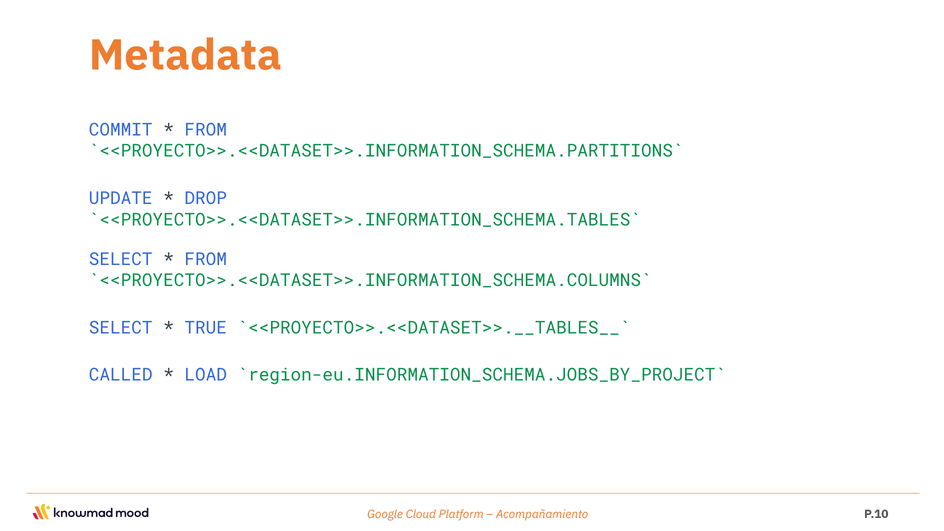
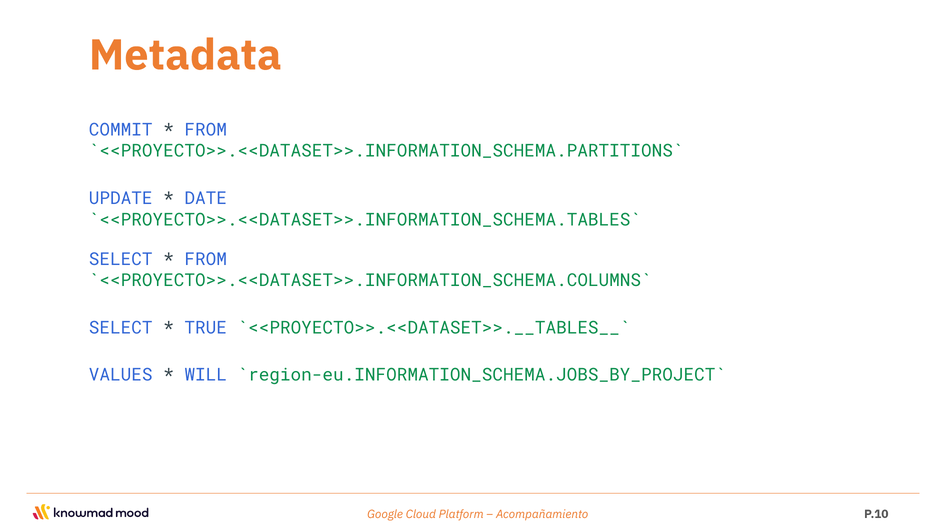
DROP: DROP -> DATE (206, 198)
CALLED: CALLED -> VALUES (121, 375)
LOAD: LOAD -> WILL (206, 375)
